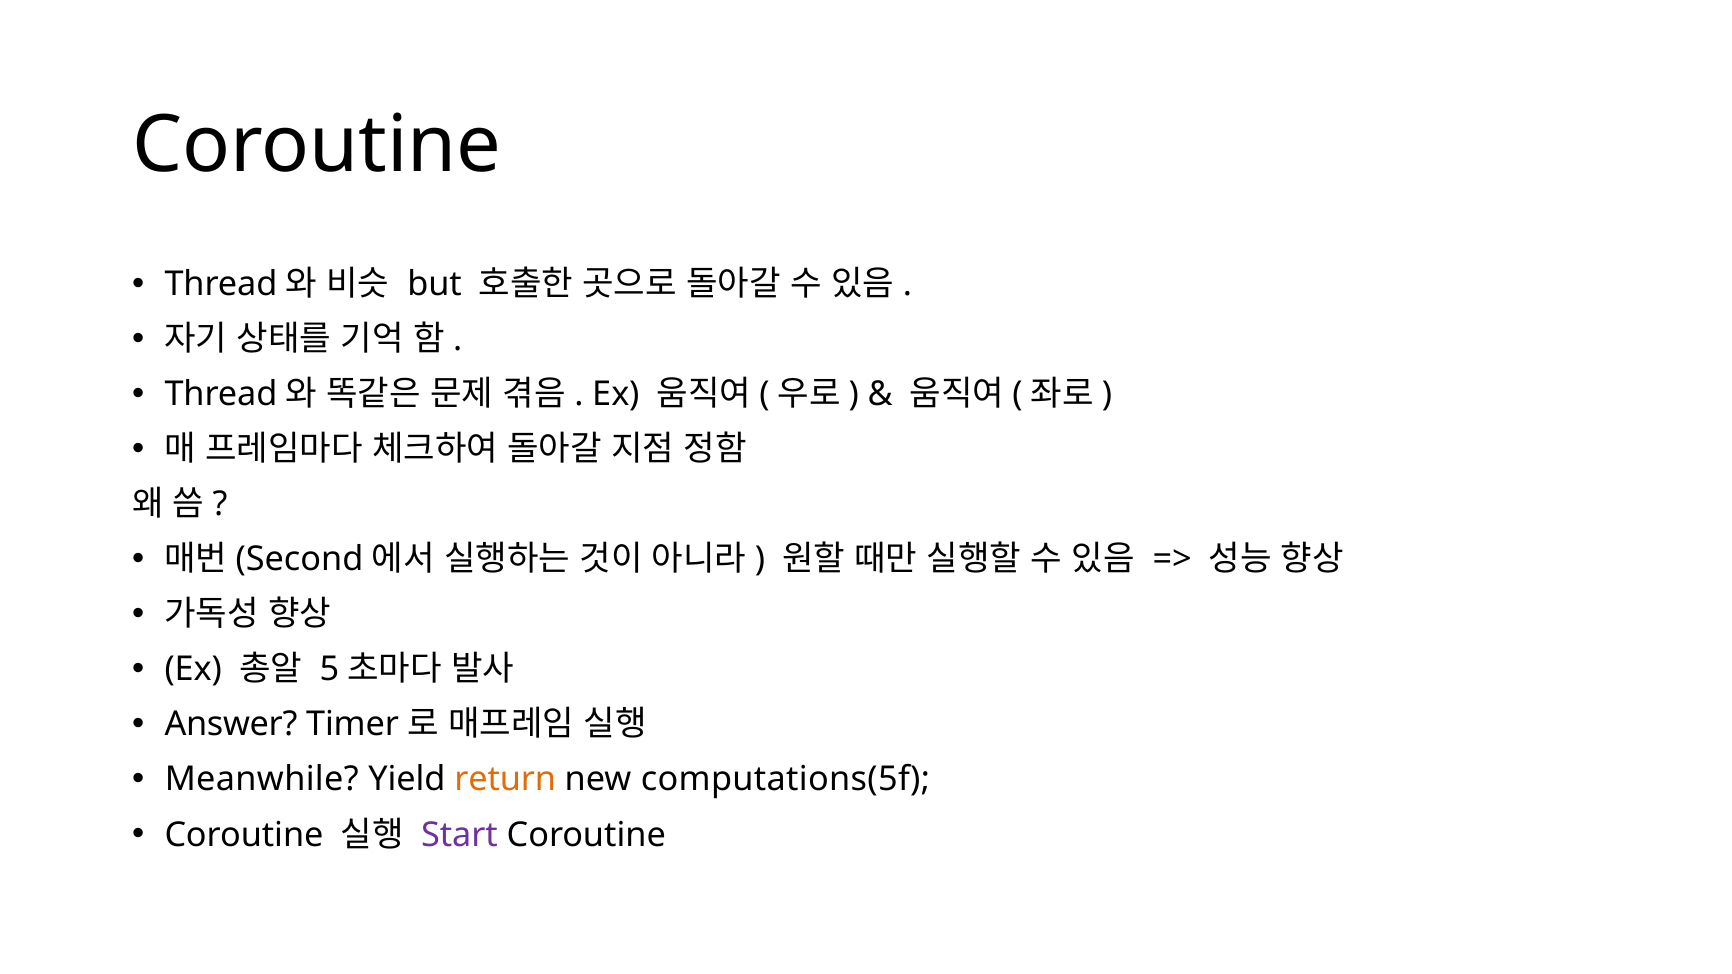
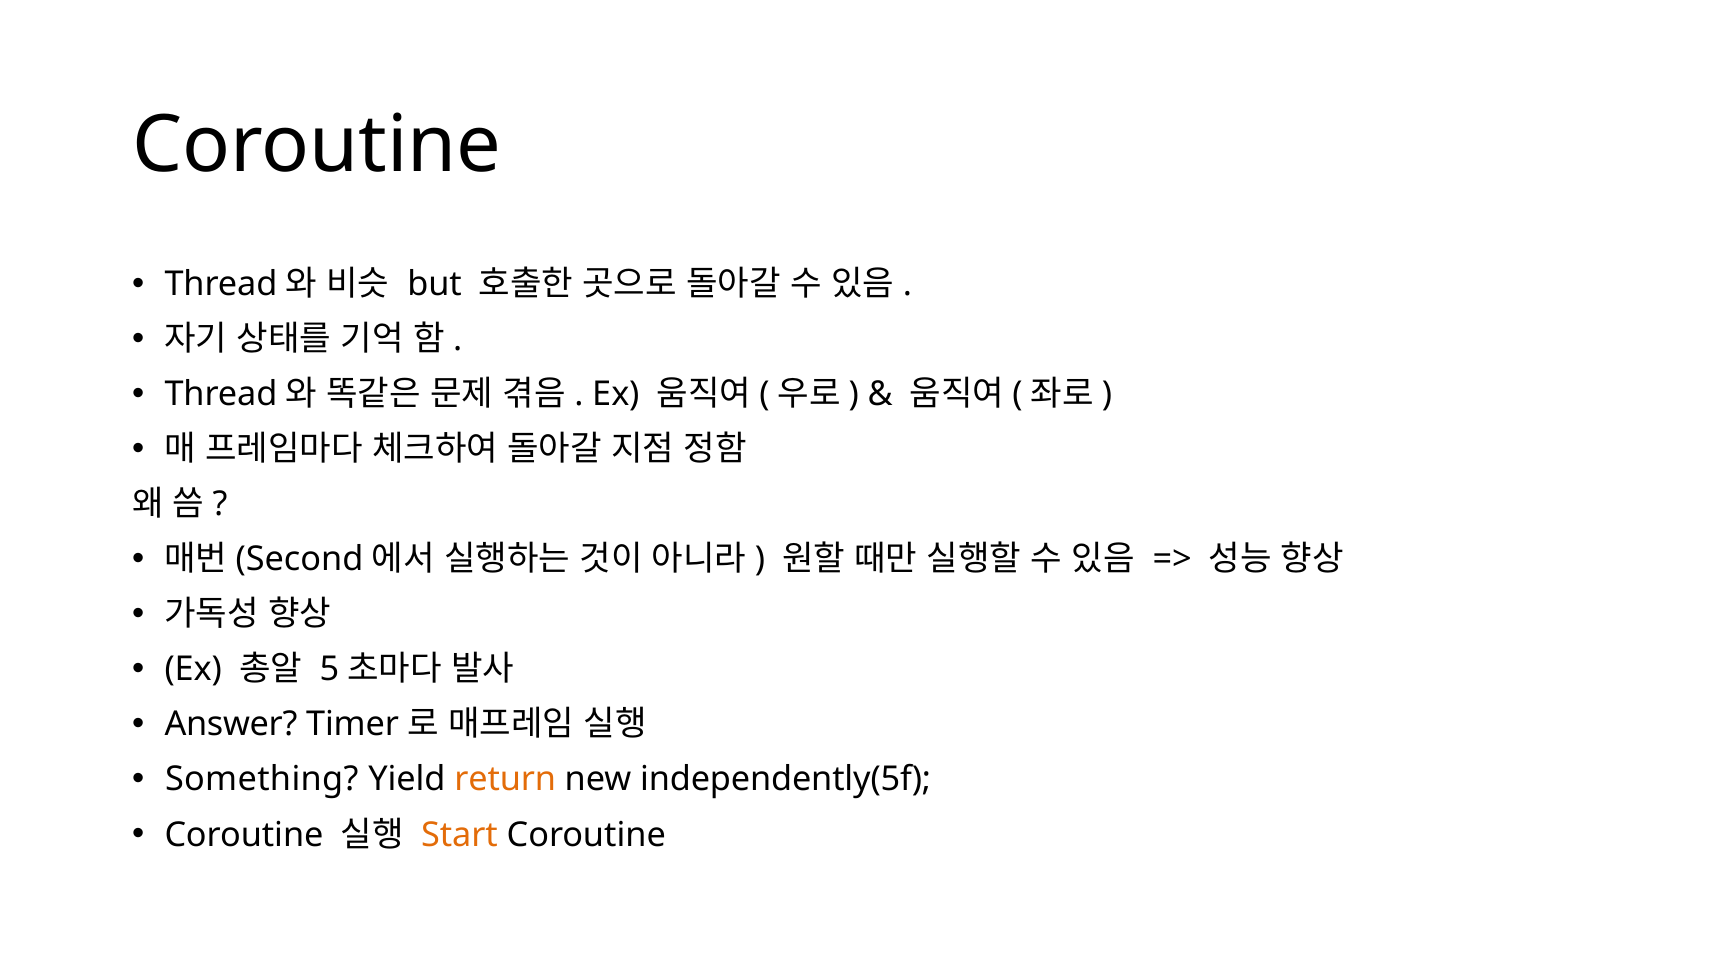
Meanwhile: Meanwhile -> Something (262, 780)
computations(5f: computations(5f -> independently(5f (786, 780)
Start colour: purple -> orange (460, 835)
